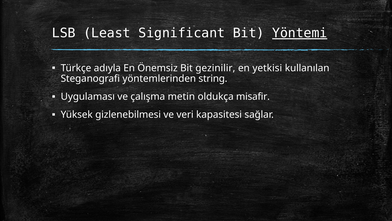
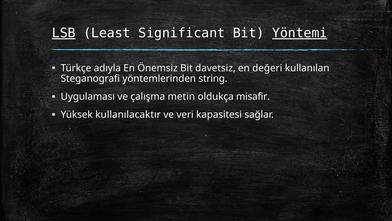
LSB underline: none -> present (64, 33)
gezinilir: gezinilir -> davetsiz (215, 68)
yetkisi: yetkisi -> değeri (267, 68)
gizlenebilmesi: gizlenebilmesi -> kullanılacaktır (128, 114)
